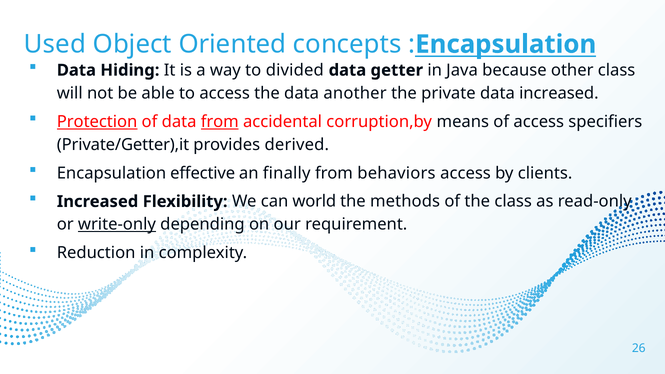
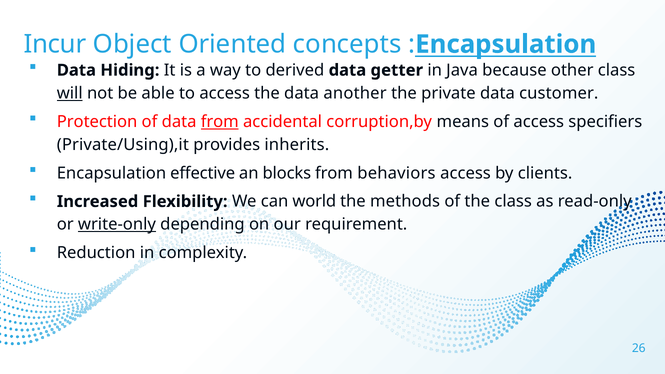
Used: Used -> Incur (55, 44)
divided: divided -> derived (295, 70)
will underline: none -> present (70, 93)
data increased: increased -> customer (559, 93)
Protection underline: present -> none (97, 122)
Private/Getter),it: Private/Getter),it -> Private/Using),it (123, 145)
derived: derived -> inherits (297, 145)
finally: finally -> blocks (287, 173)
